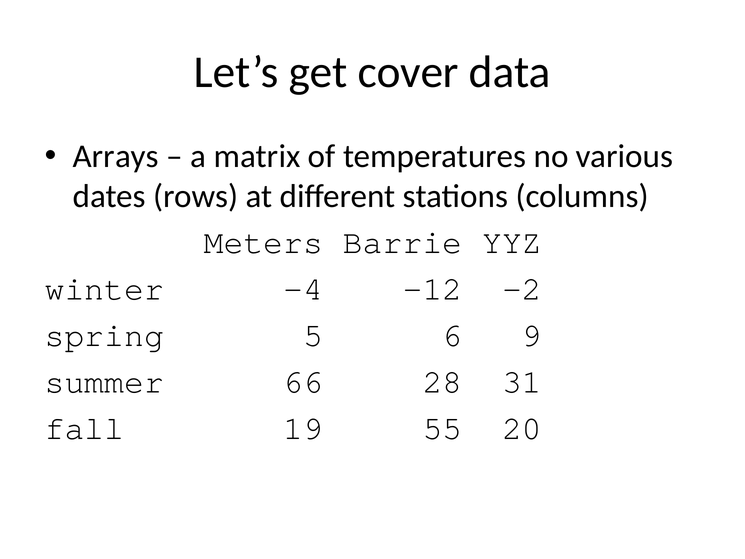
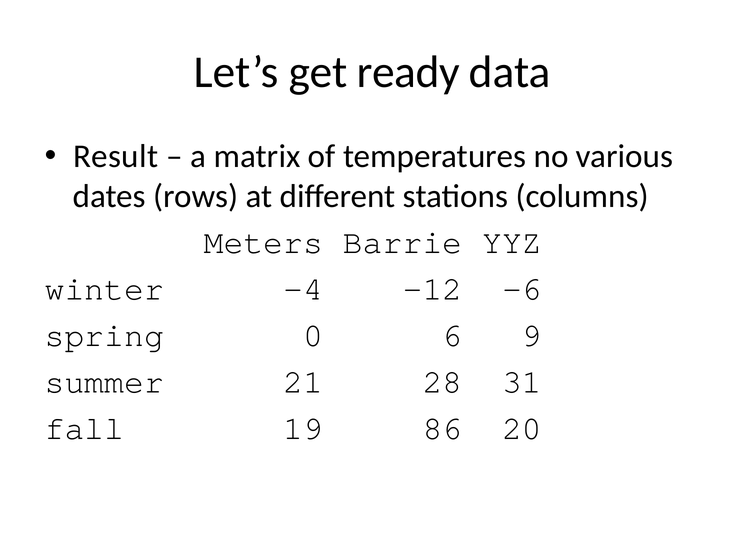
cover: cover -> ready (408, 72)
Arrays: Arrays -> Result (116, 156)
-2: -2 -> -6 (522, 289)
5: 5 -> 0 (313, 335)
66: 66 -> 21 (303, 382)
55: 55 -> 86 (442, 428)
